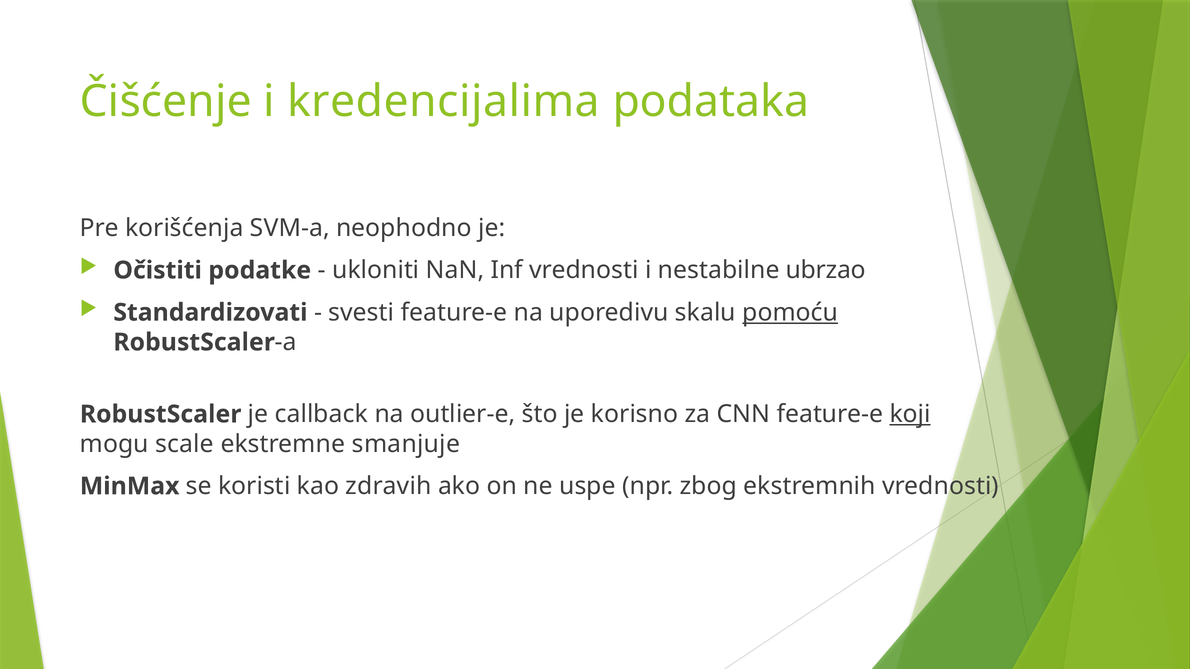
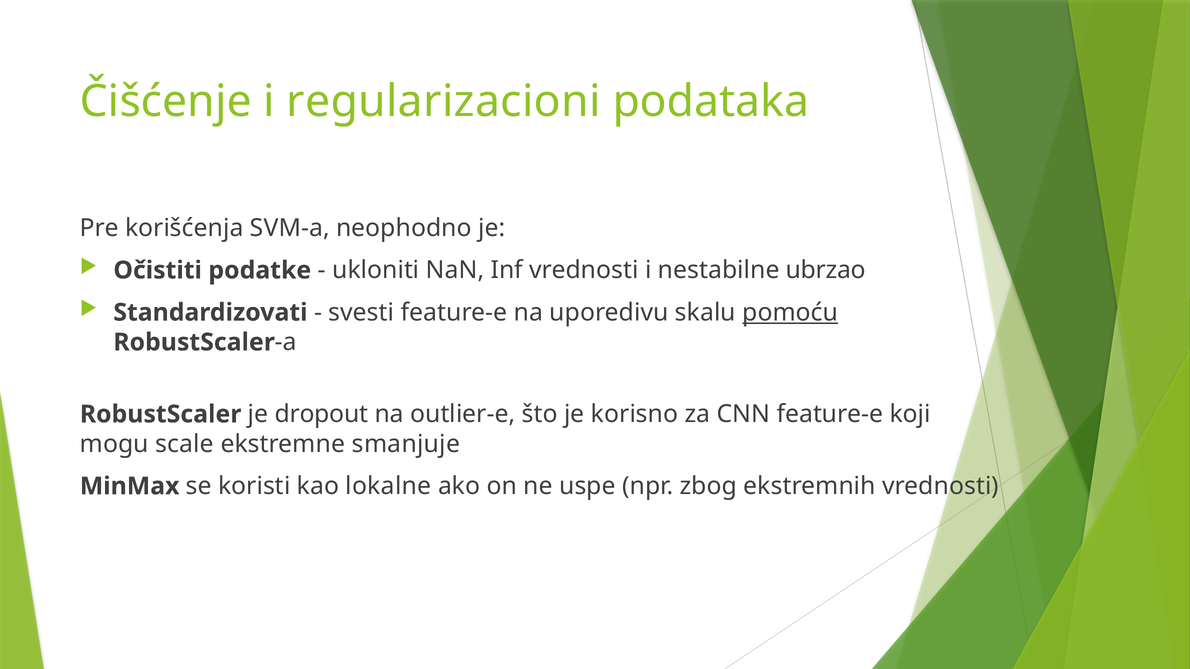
kredencijalima: kredencijalima -> regularizacioni (443, 101)
callback: callback -> dropout (321, 414)
koji underline: present -> none (910, 414)
zdravih: zdravih -> lokalne (388, 486)
